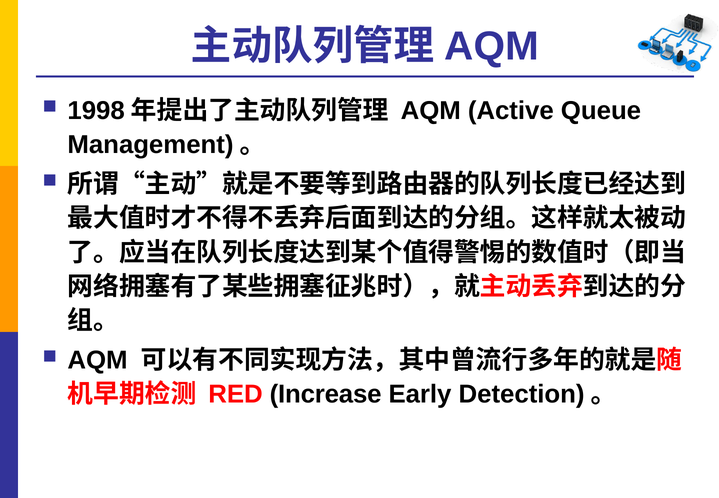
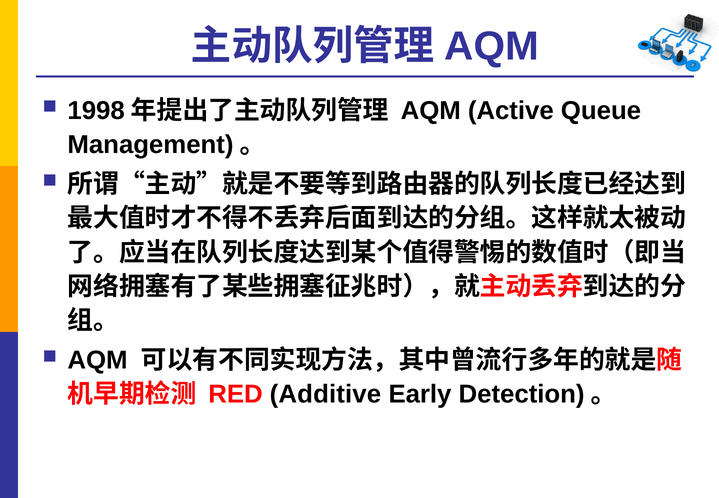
Increase: Increase -> Additive (325, 394)
